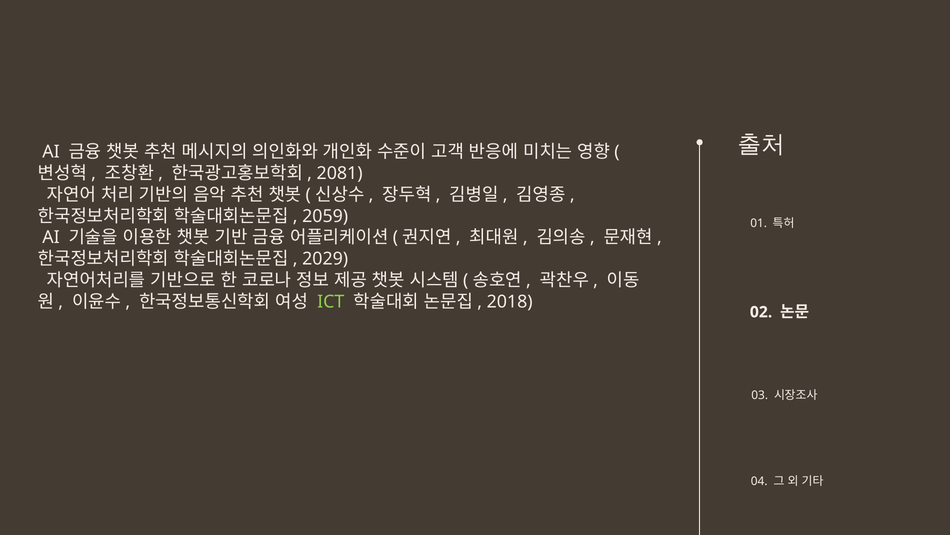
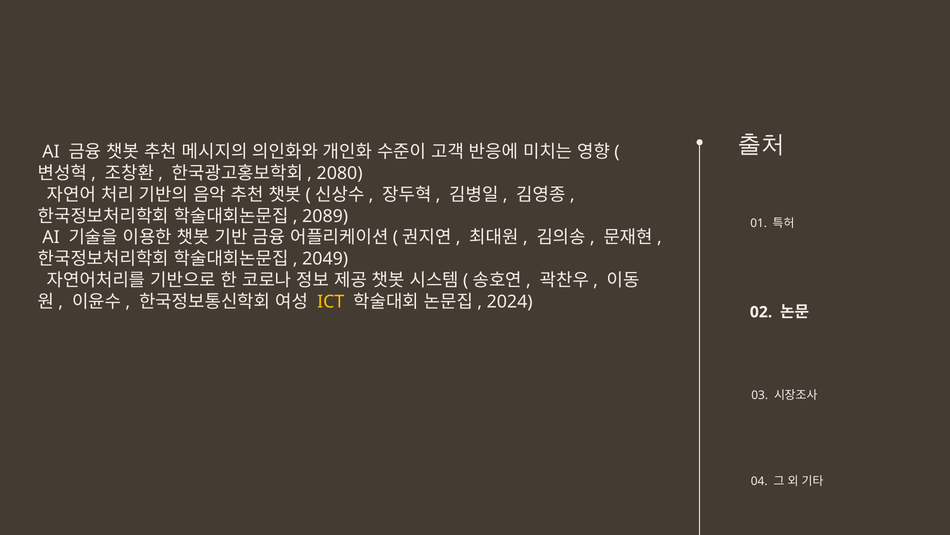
2081: 2081 -> 2080 (340, 173)
2059: 2059 -> 2089 (325, 216)
2029: 2029 -> 2049 (325, 259)
ICT colour: light green -> yellow (331, 301)
2018: 2018 -> 2024 (510, 301)
